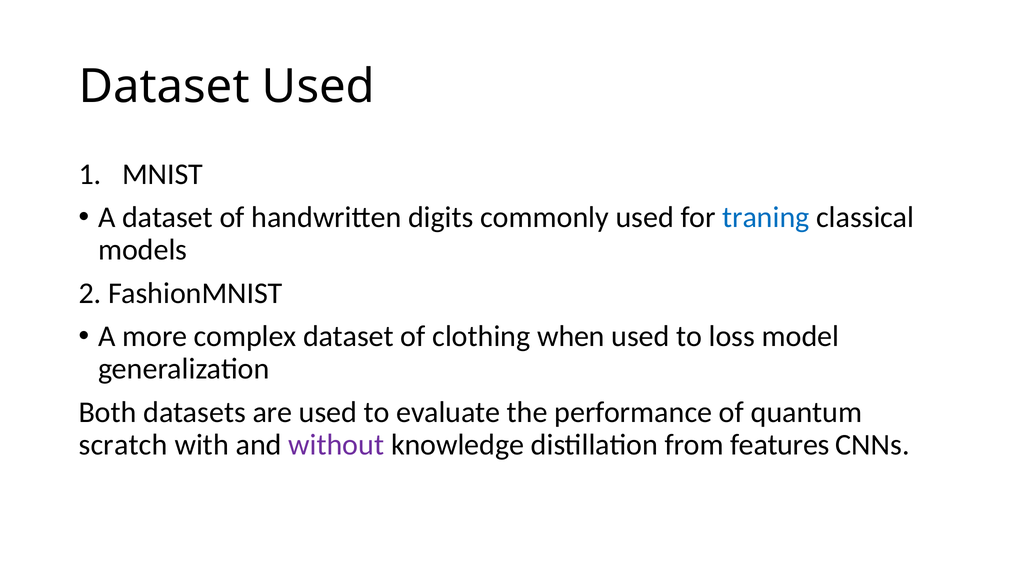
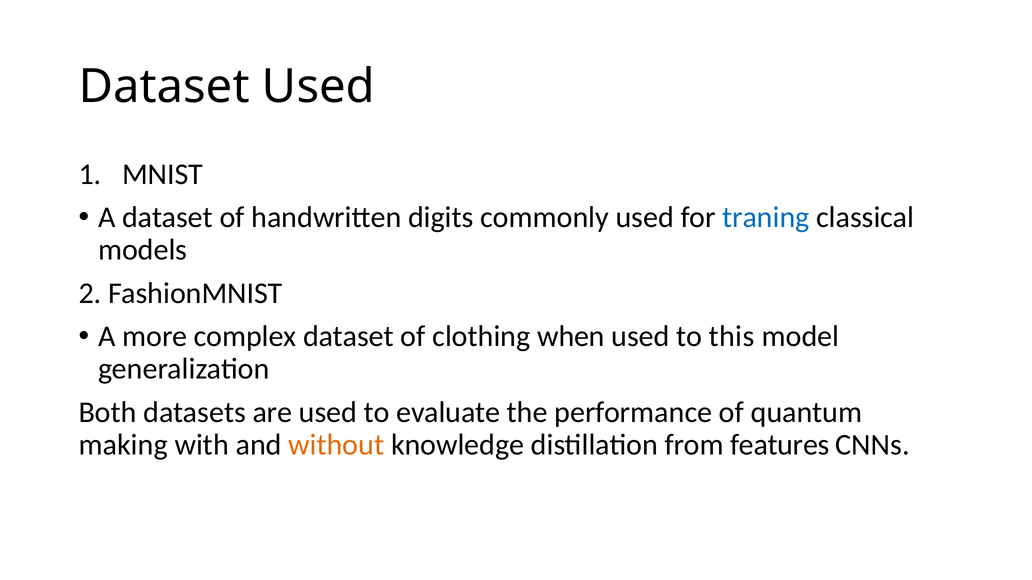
loss: loss -> this (732, 337)
scratch: scratch -> making (123, 445)
without colour: purple -> orange (336, 445)
